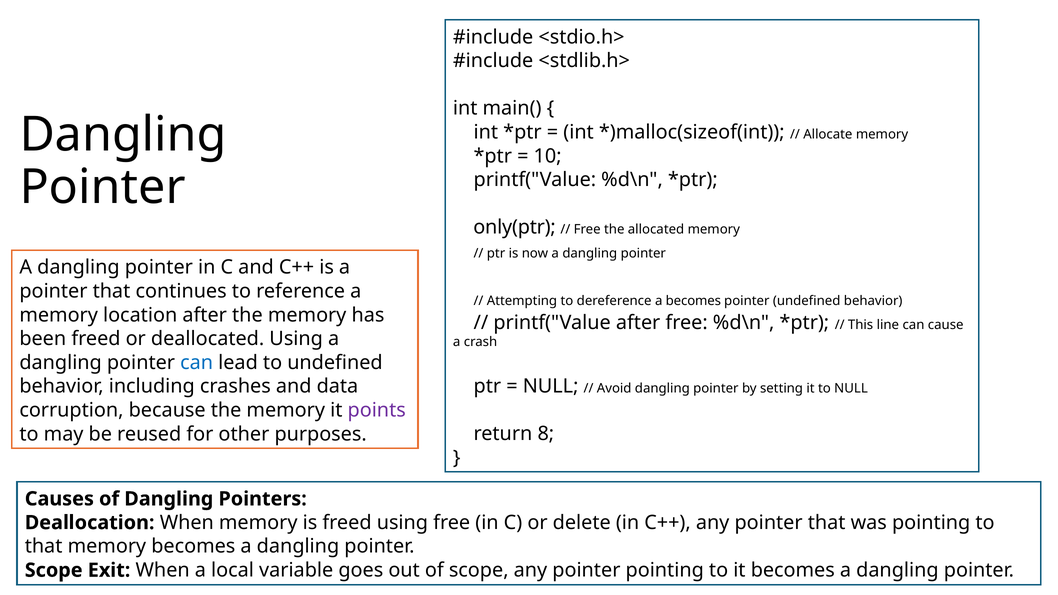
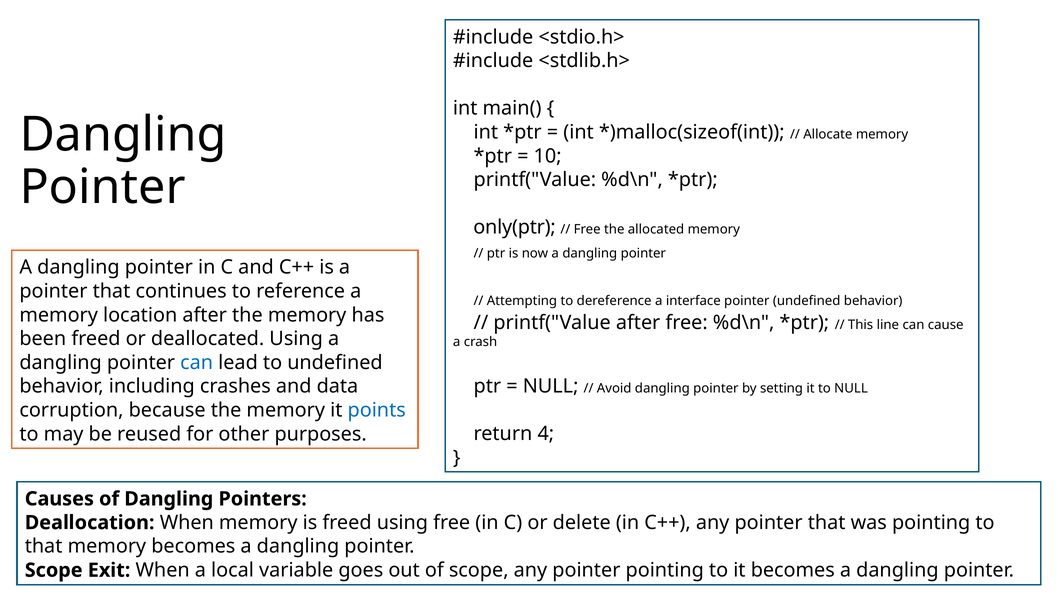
a becomes: becomes -> interface (693, 301)
points colour: purple -> blue (377, 410)
8: 8 -> 4 (546, 434)
